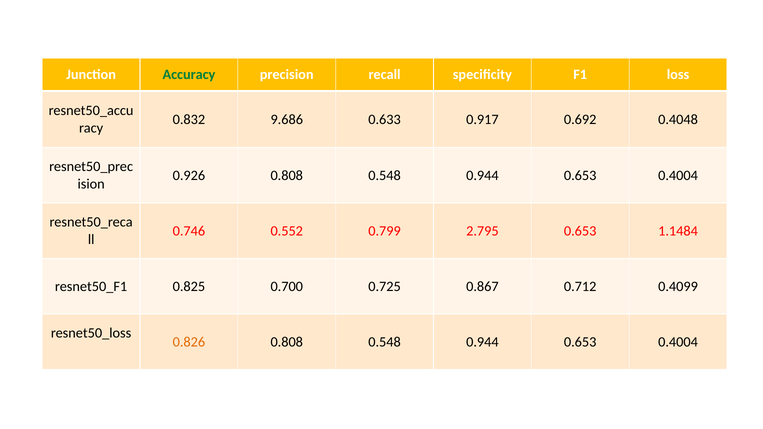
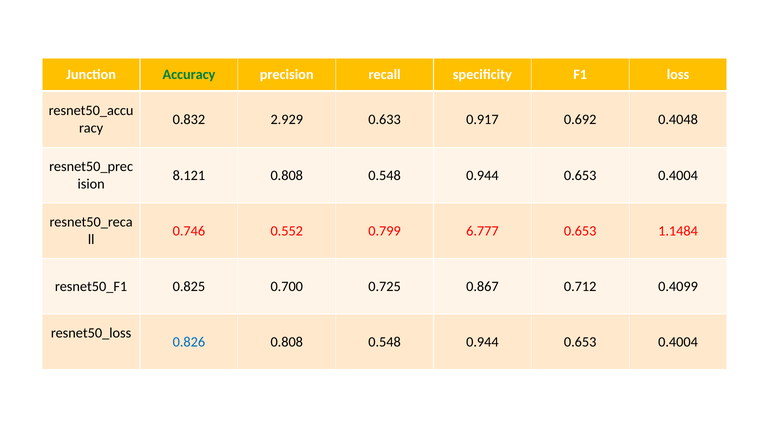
9.686: 9.686 -> 2.929 (287, 119)
0.926: 0.926 -> 8.121 (189, 175)
2.795: 2.795 -> 6.777 (482, 231)
0.826 colour: orange -> blue (189, 342)
